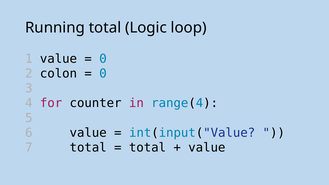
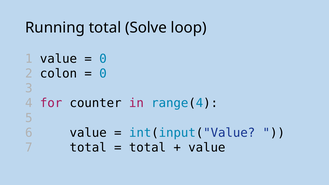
Logic: Logic -> Solve (146, 28)
